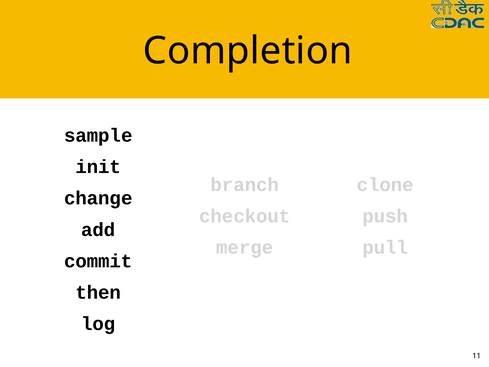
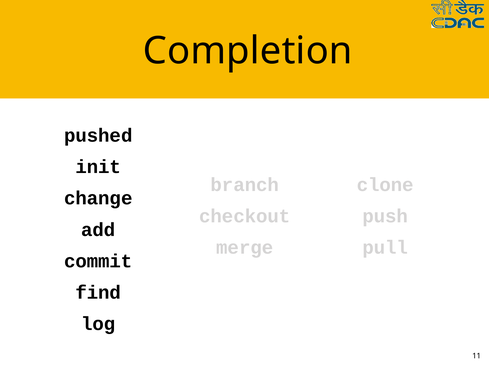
sample: sample -> pushed (98, 135)
then: then -> find (98, 292)
